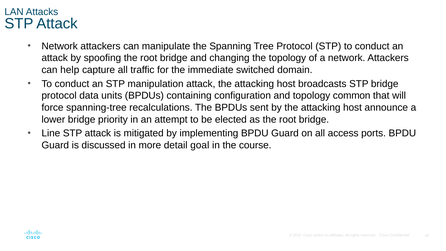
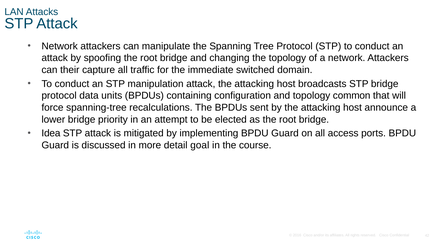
help: help -> their (70, 70)
Line: Line -> Idea (51, 133)
